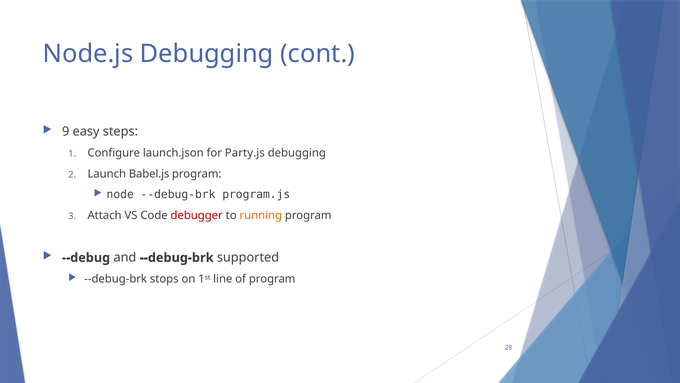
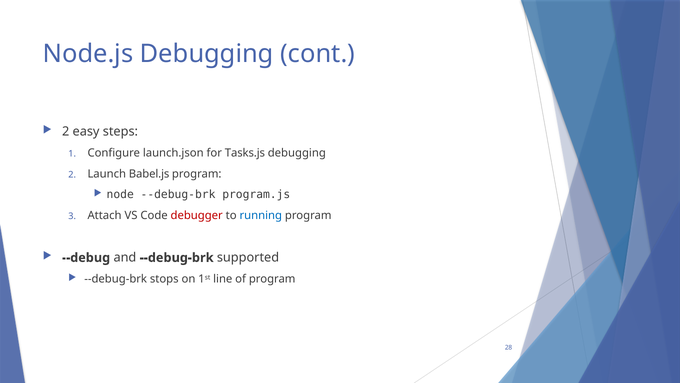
9: 9 -> 2 (66, 132)
Party.js: Party.js -> Tasks.js (245, 153)
running colour: orange -> blue (261, 215)
